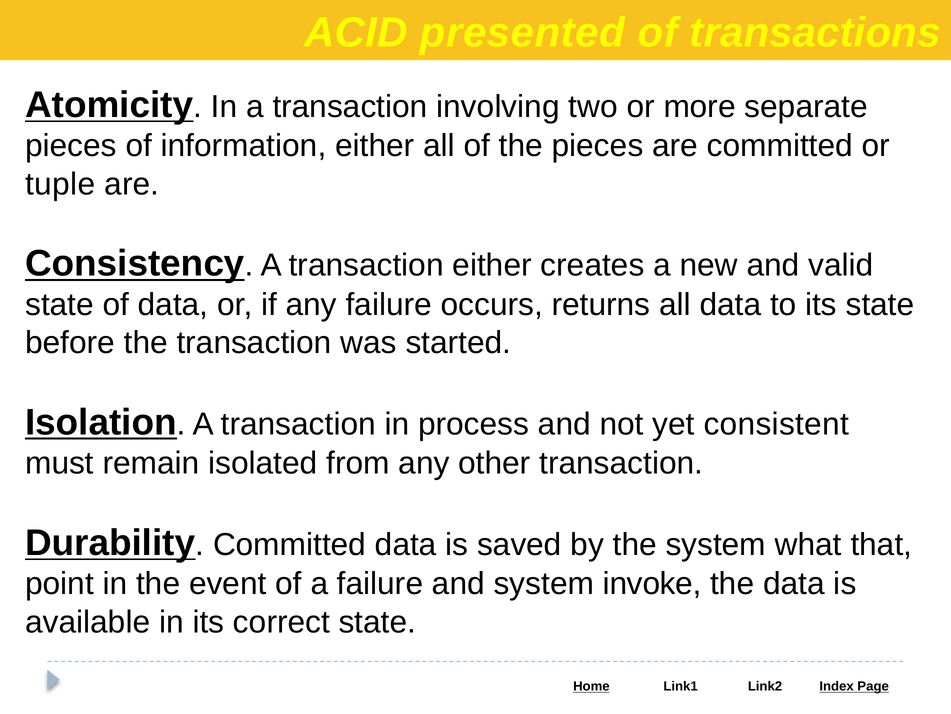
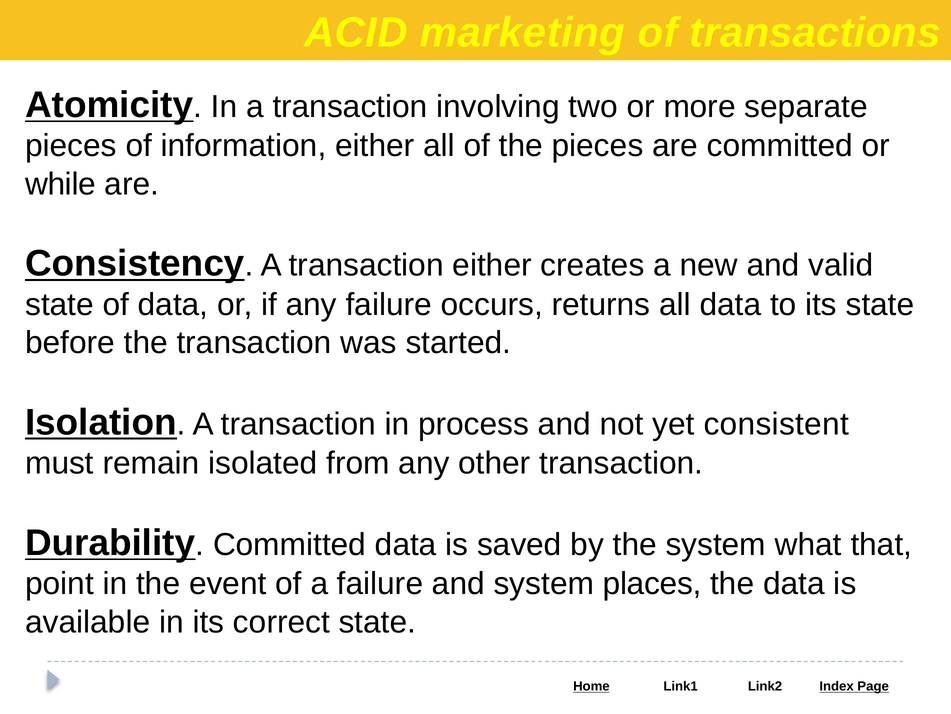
presented: presented -> marketing (523, 33)
tuple: tuple -> while (61, 184)
invoke: invoke -> places (652, 583)
